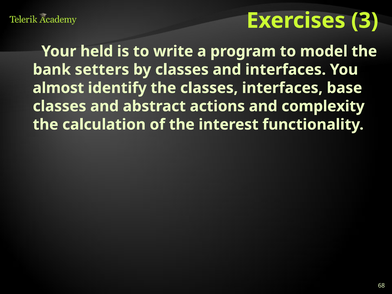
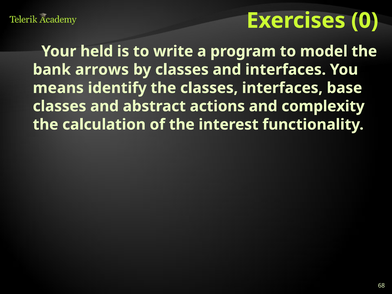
3: 3 -> 0 (365, 21)
setters: setters -> arrows (102, 70)
almost: almost -> means (58, 88)
